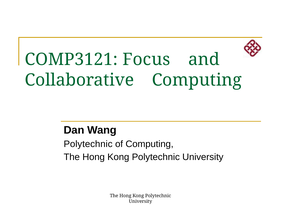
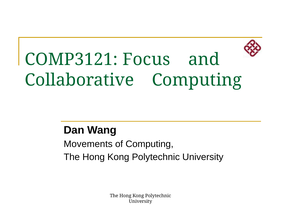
Polytechnic: Polytechnic -> Movements (88, 144)
